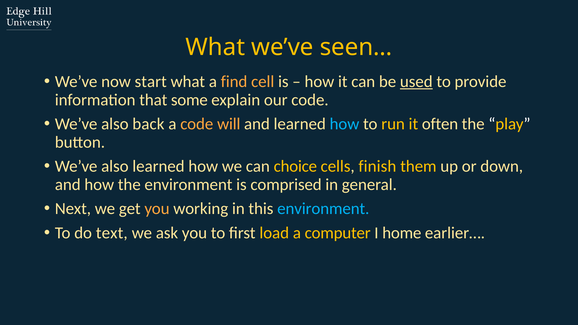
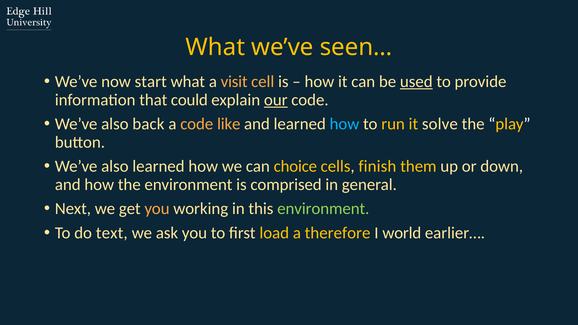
find: find -> visit (234, 82)
some: some -> could (189, 100)
our underline: none -> present (276, 100)
will: will -> like (229, 124)
often: often -> solve (440, 124)
environment colour: light blue -> light green (323, 209)
computer: computer -> therefore (338, 233)
home: home -> world (402, 233)
